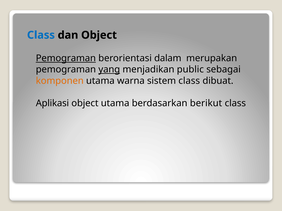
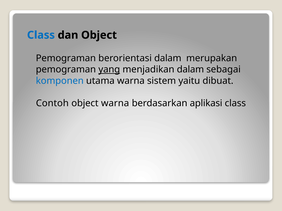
Pemograman underline: present -> none (66, 58)
menjadikan public: public -> dalam (190, 70)
komponen colour: orange -> blue (60, 81)
sistem class: class -> yaitu (189, 81)
Aplikasi: Aplikasi -> Contoh (52, 103)
object utama: utama -> warna (115, 103)
berikut: berikut -> aplikasi (206, 103)
